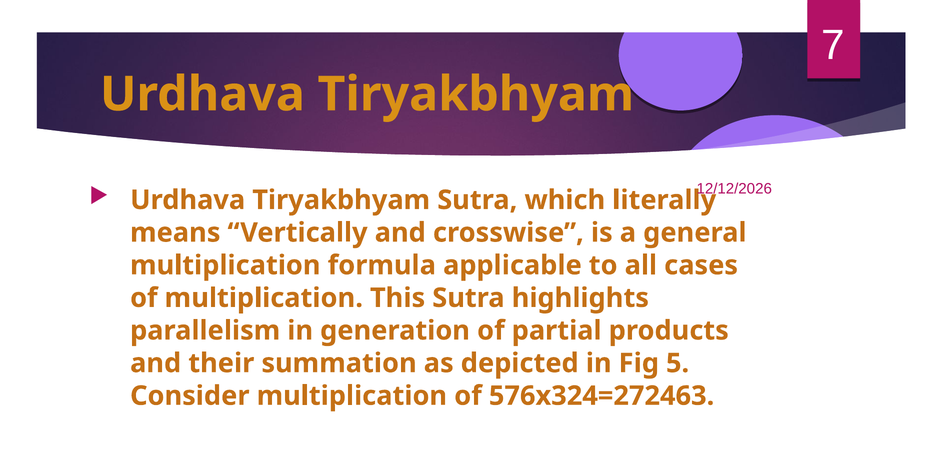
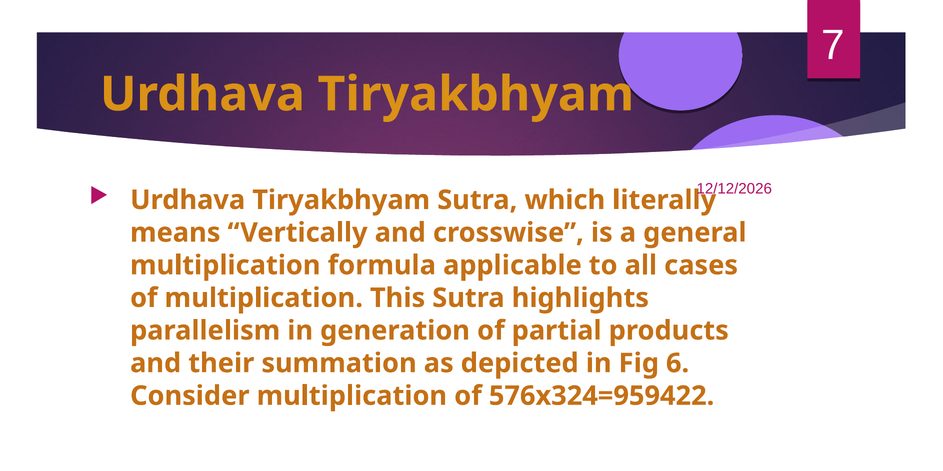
5: 5 -> 6 (678, 364)
576x324=272463: 576x324=272463 -> 576x324=959422 (602, 396)
